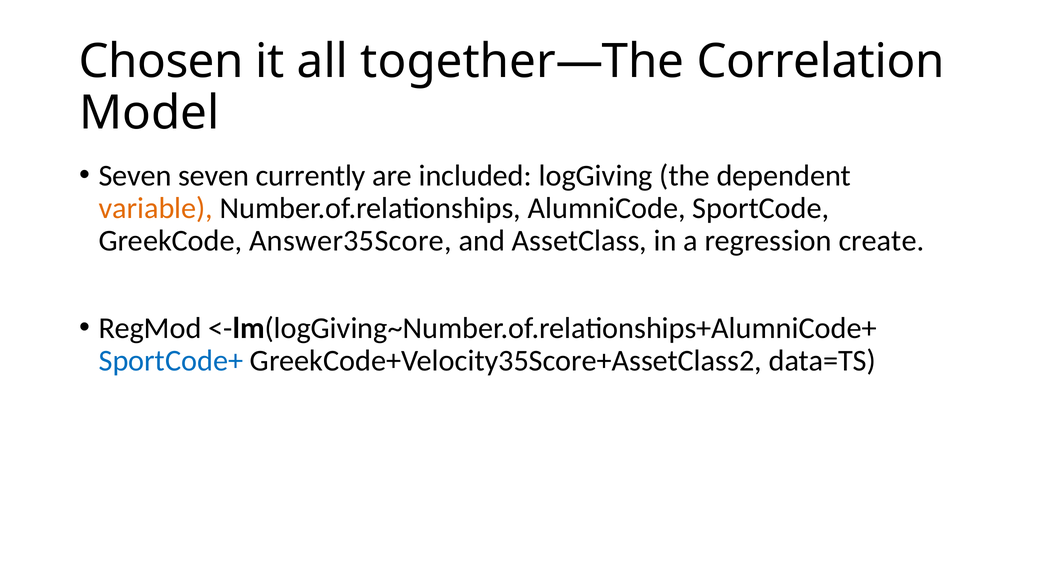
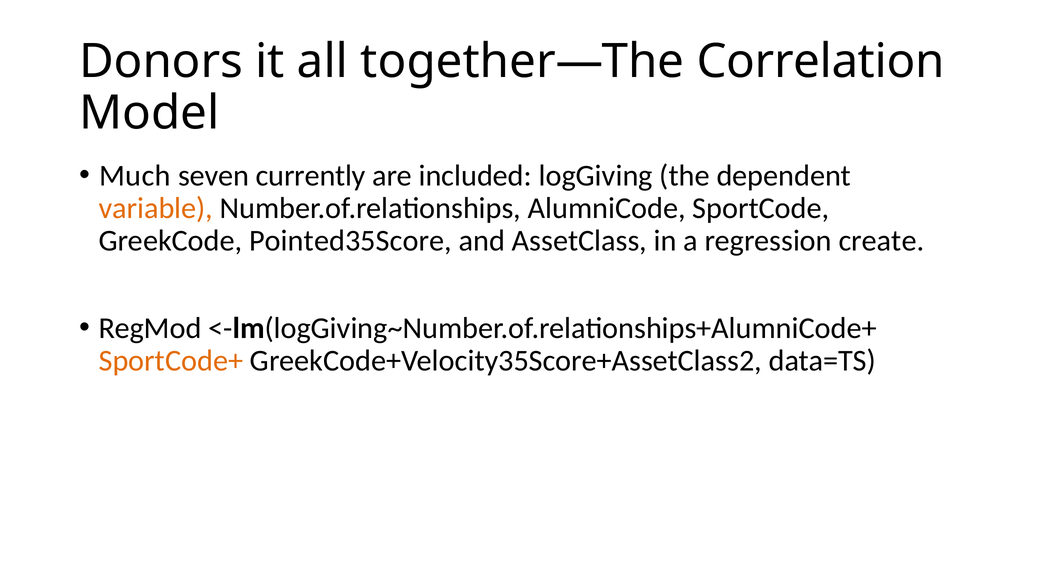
Chosen: Chosen -> Donors (161, 62)
Seven: Seven -> Much (135, 176)
Answer35Score: Answer35Score -> Pointed35Score (351, 241)
SportCode+ colour: blue -> orange (171, 361)
